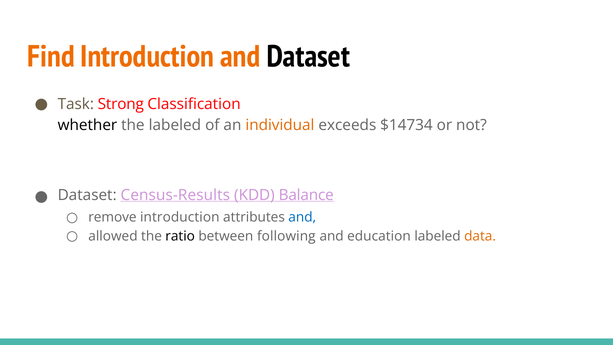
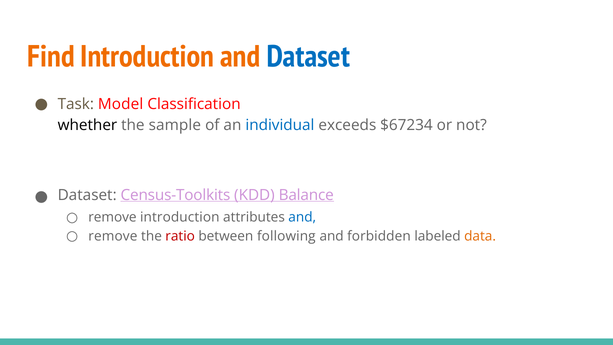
Dataset colour: black -> blue (308, 56)
Strong: Strong -> Model (121, 104)
the labeled: labeled -> sample (175, 125)
individual colour: orange -> blue (280, 125)
$14734: $14734 -> $67234 (406, 125)
Census-Results: Census-Results -> Census-Toolkits (175, 195)
allowed: allowed -> remove (113, 236)
ratio colour: black -> red (180, 236)
education: education -> forbidden (379, 236)
